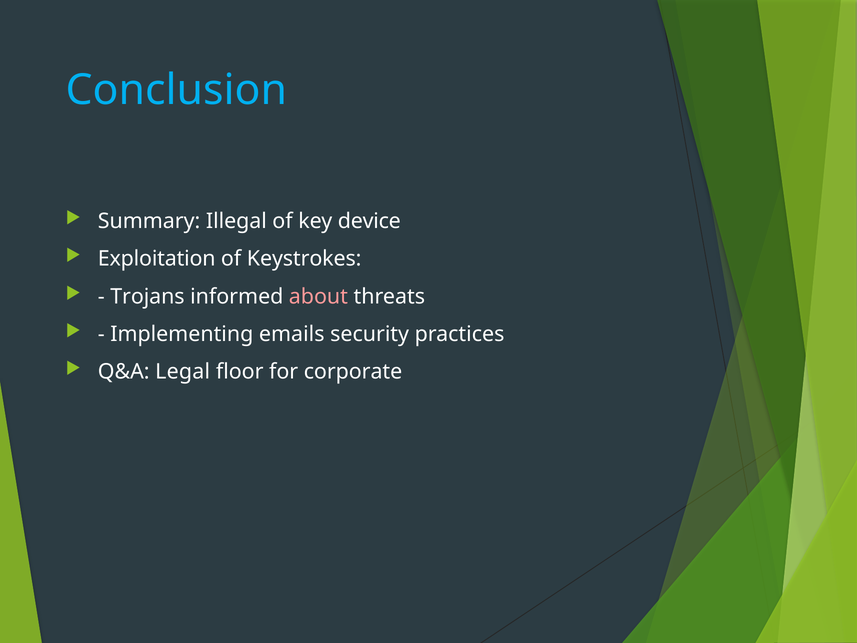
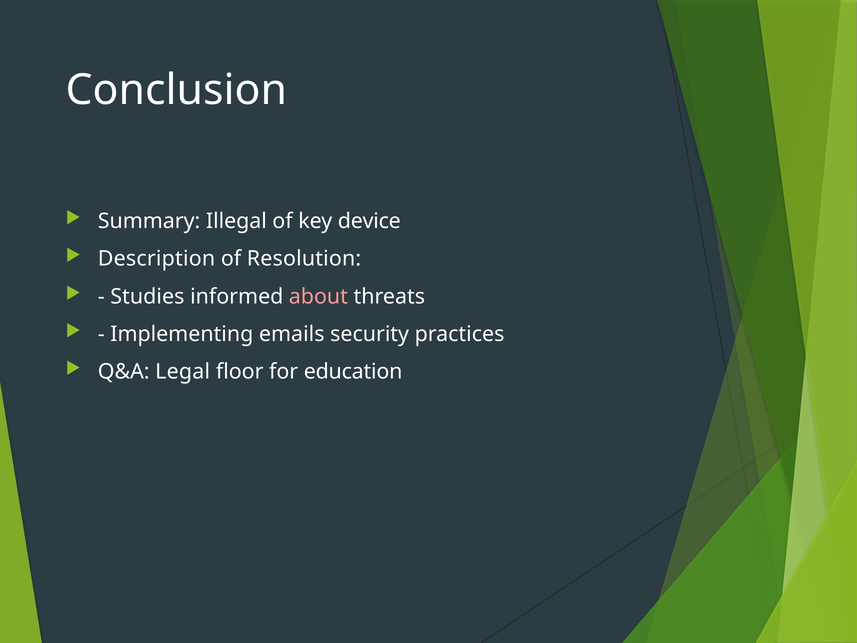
Conclusion colour: light blue -> white (176, 90)
Exploitation: Exploitation -> Description (157, 259)
Keystrokes: Keystrokes -> Resolution (304, 259)
Trojans: Trojans -> Studies (147, 296)
corporate: corporate -> education (353, 372)
